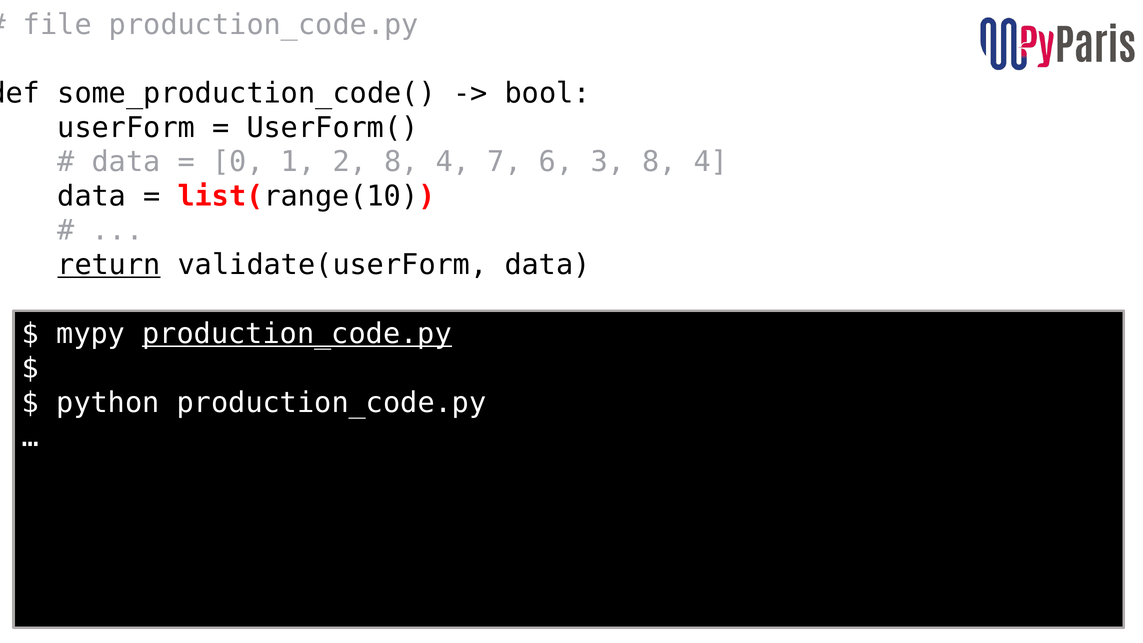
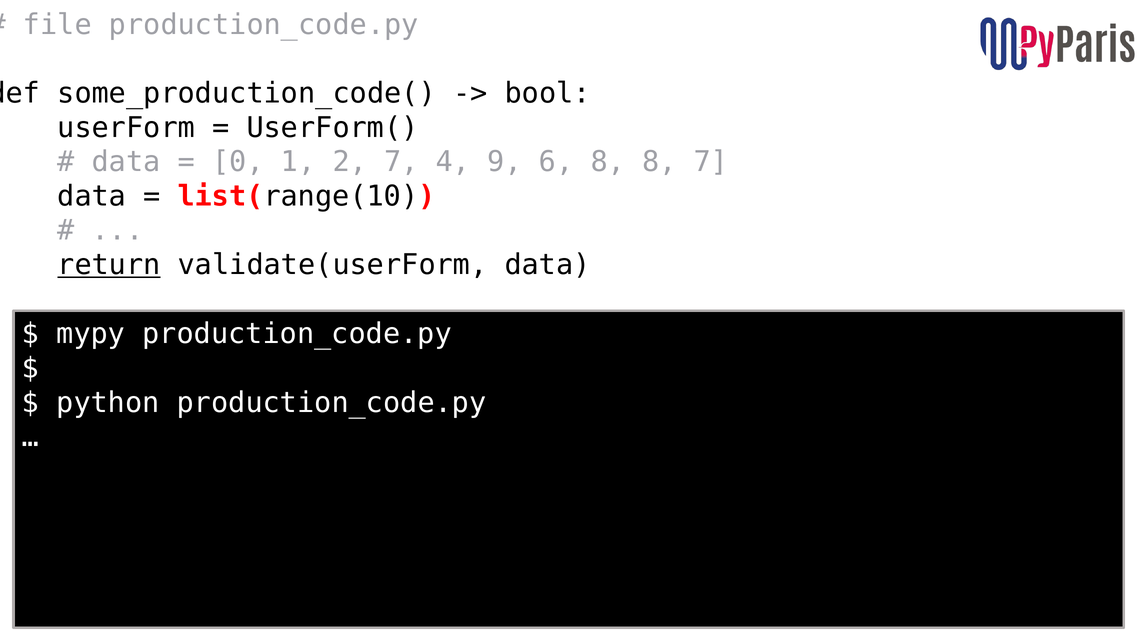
2 8: 8 -> 7 (401, 162)
7: 7 -> 9 (505, 162)
6 3: 3 -> 8 (608, 162)
4: 4 -> 7 (711, 162)
production_code.py underline: present -> none (297, 334)
